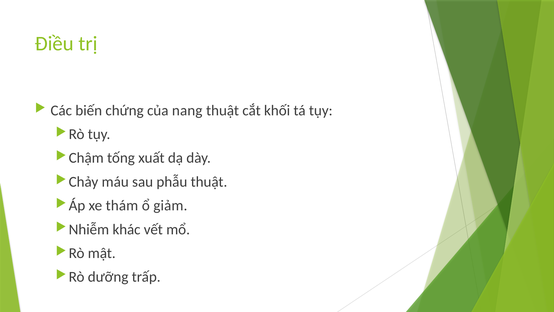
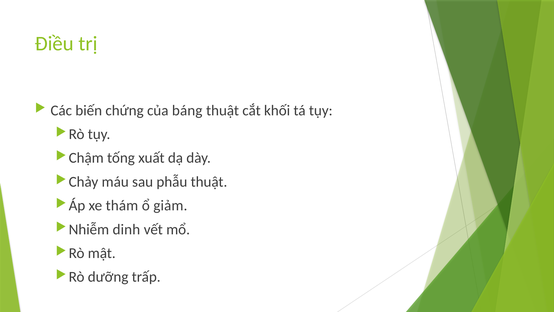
nang: nang -> báng (187, 110)
khác: khác -> dinh (126, 229)
